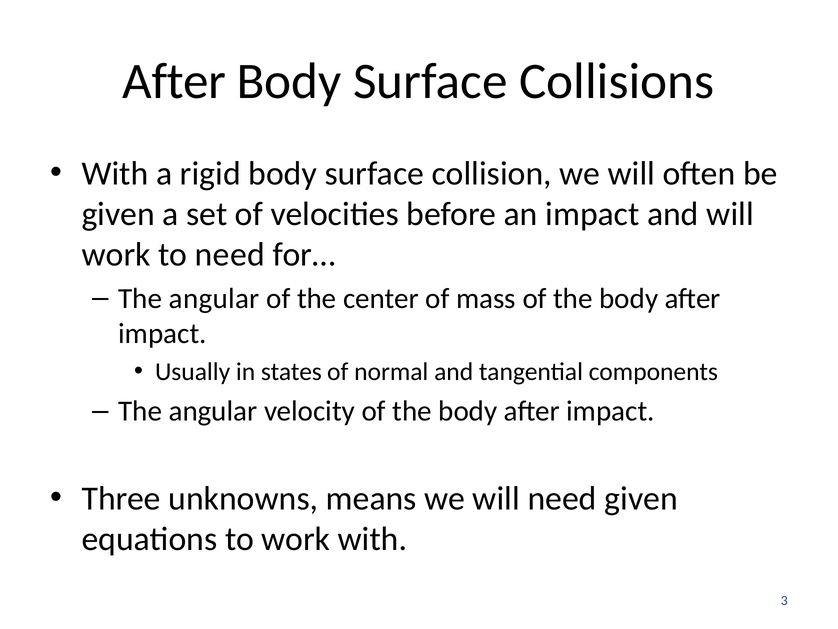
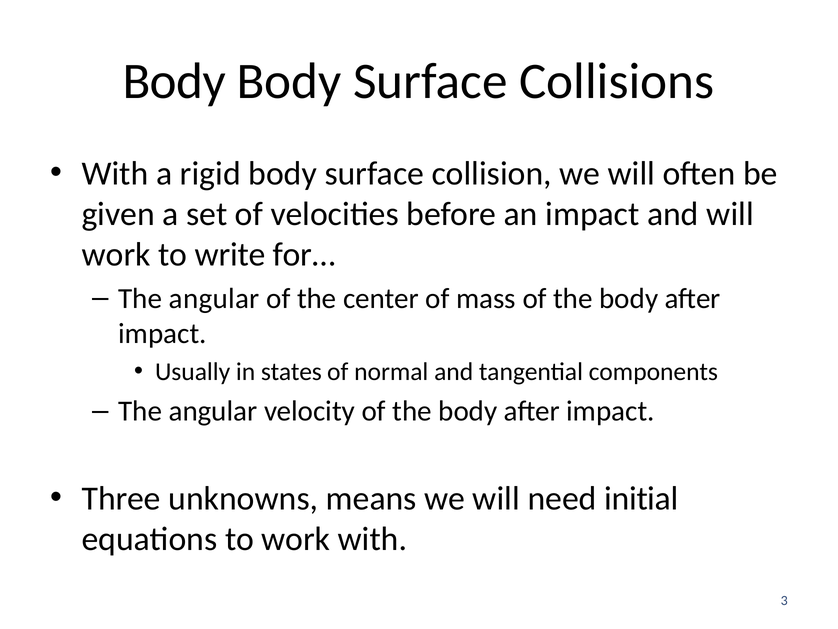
After: After -> Body (174, 81)
to need: need -> write (230, 254)
need given: given -> initial (641, 498)
